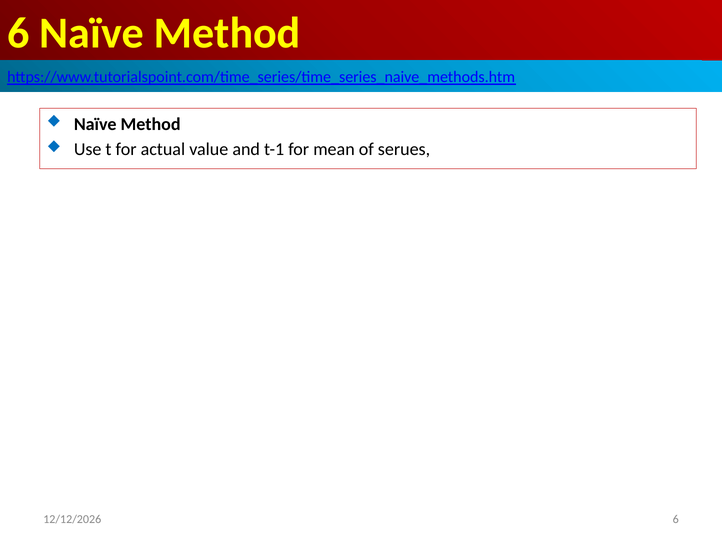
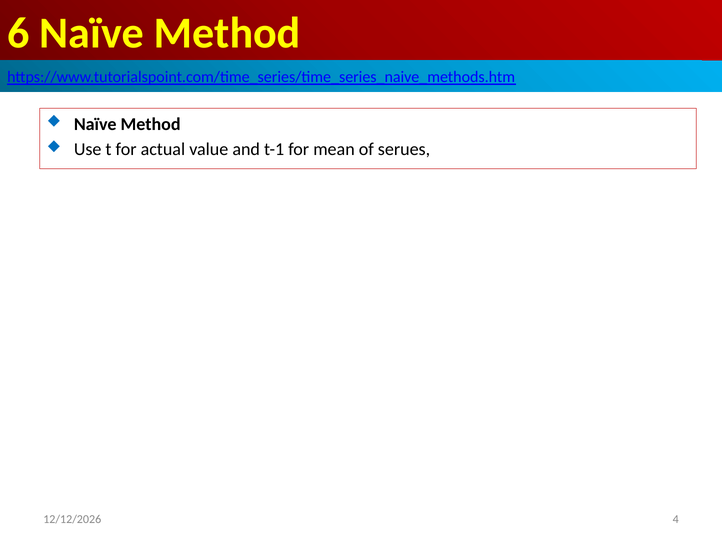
6: 6 -> 4 (676, 519)
